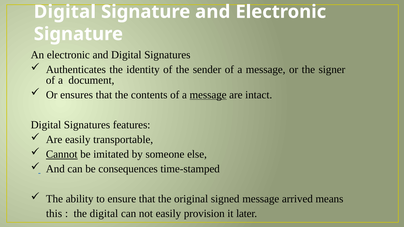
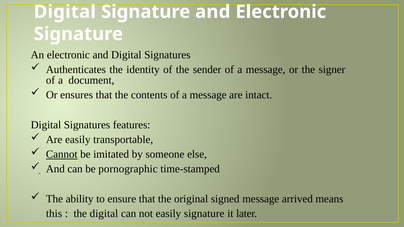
message underline: present -> none (208, 95)
consequences: consequences -> pornographic (128, 169)
easily provision: provision -> signature (204, 214)
